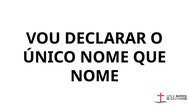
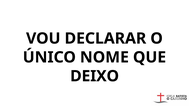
NOME: NOME -> DEIXO (95, 76)
